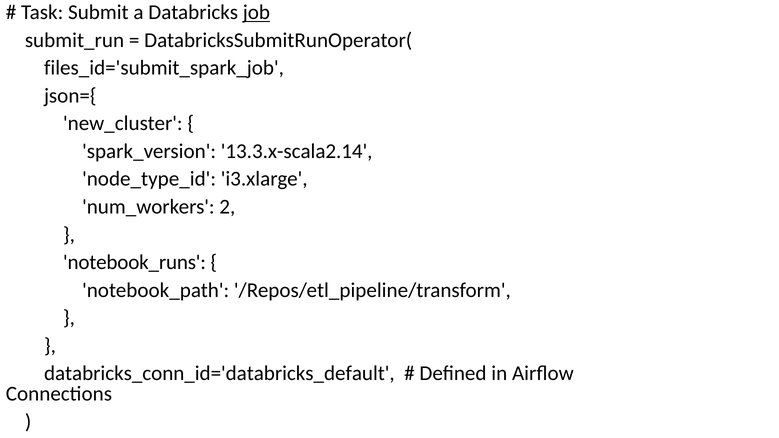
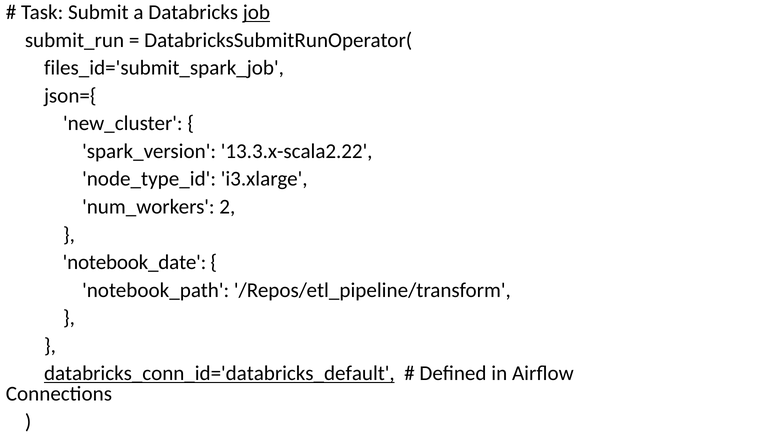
13.3.x-scala2.14: 13.3.x-scala2.14 -> 13.3.x-scala2.22 (297, 151)
notebook_runs: notebook_runs -> notebook_date (135, 262)
databricks_conn_id='databricks_default underline: none -> present (219, 374)
